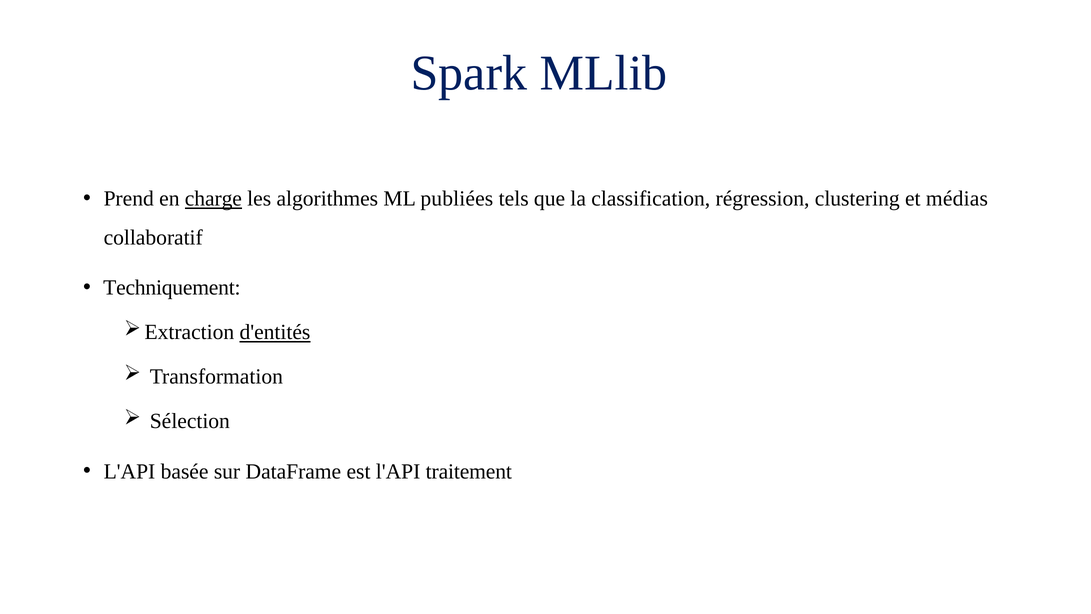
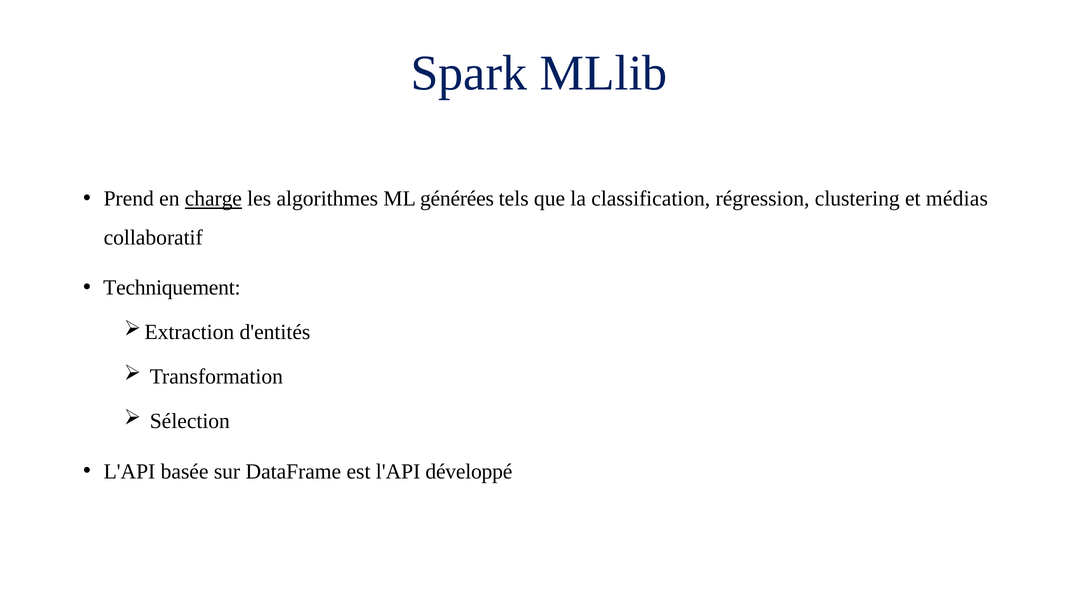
publiées: publiées -> générées (457, 199)
d'entités underline: present -> none (275, 332)
traitement: traitement -> développé (469, 471)
